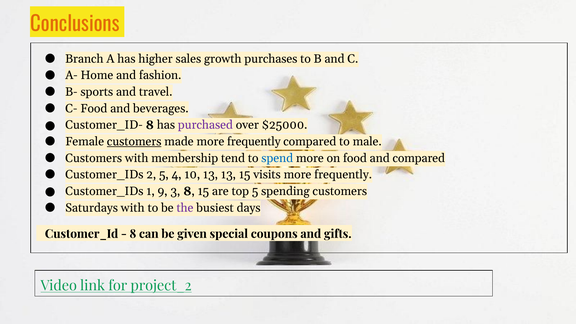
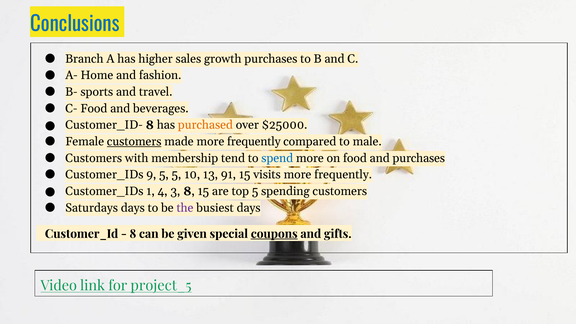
Conclusions colour: orange -> blue (75, 24)
purchased colour: purple -> orange (205, 125)
and compared: compared -> purchases (419, 158)
2: 2 -> 9 (151, 175)
5 4: 4 -> 5 (176, 175)
13 13: 13 -> 91 (228, 175)
9: 9 -> 4 (163, 191)
Saturdays with: with -> days (133, 208)
coupons underline: none -> present (274, 234)
project_2: project_2 -> project_5 (161, 286)
